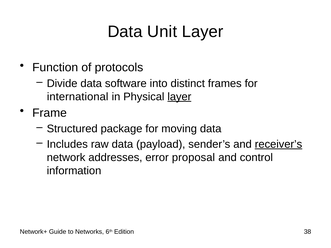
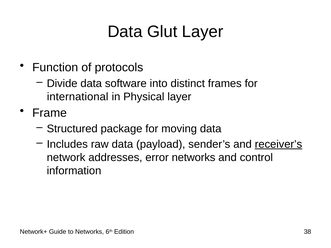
Unit: Unit -> Glut (162, 32)
layer underline: present -> none (179, 97)
error proposal: proposal -> networks (194, 158)
